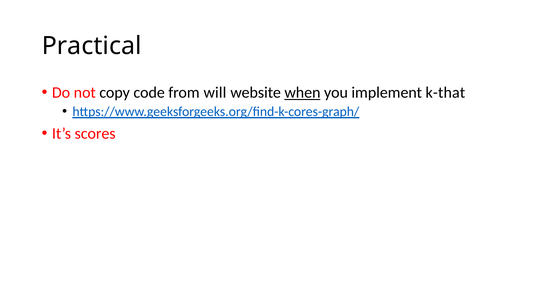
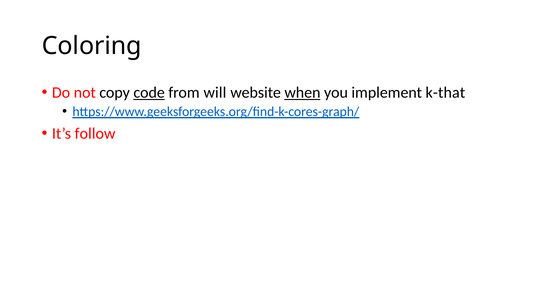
Practical: Practical -> Coloring (92, 46)
code underline: none -> present (149, 92)
scores: scores -> follow (95, 133)
